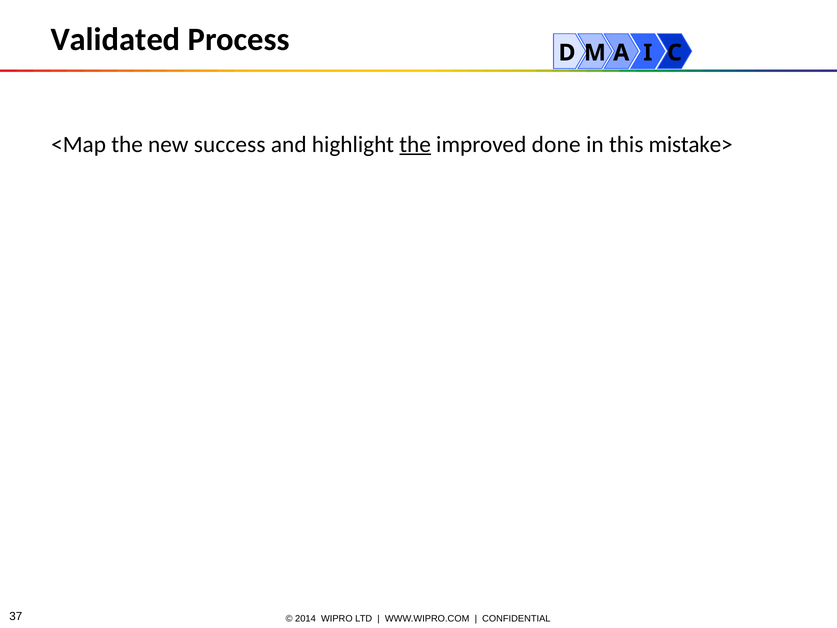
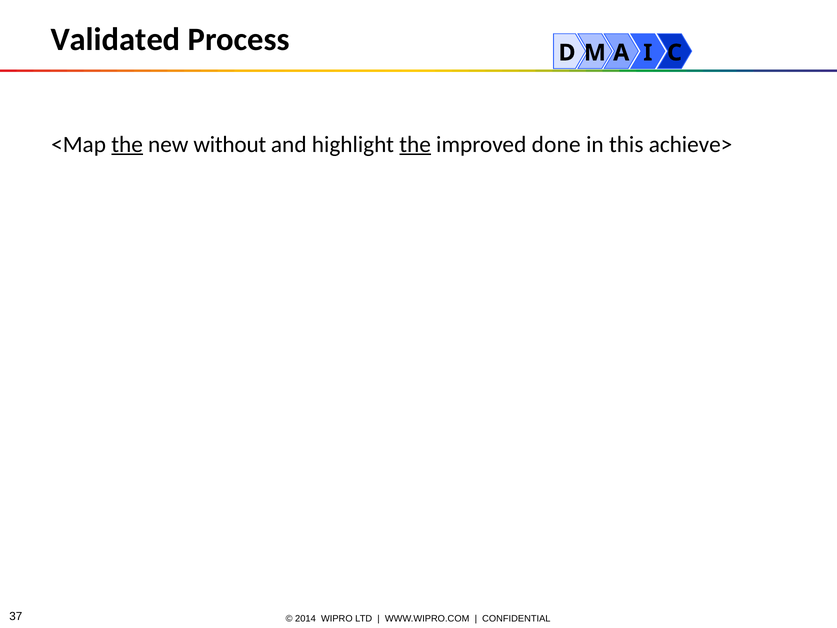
the underline: none -> present (127, 144)
success: success -> without (230, 144)
mistake>: mistake> -> achieve> (691, 144)
